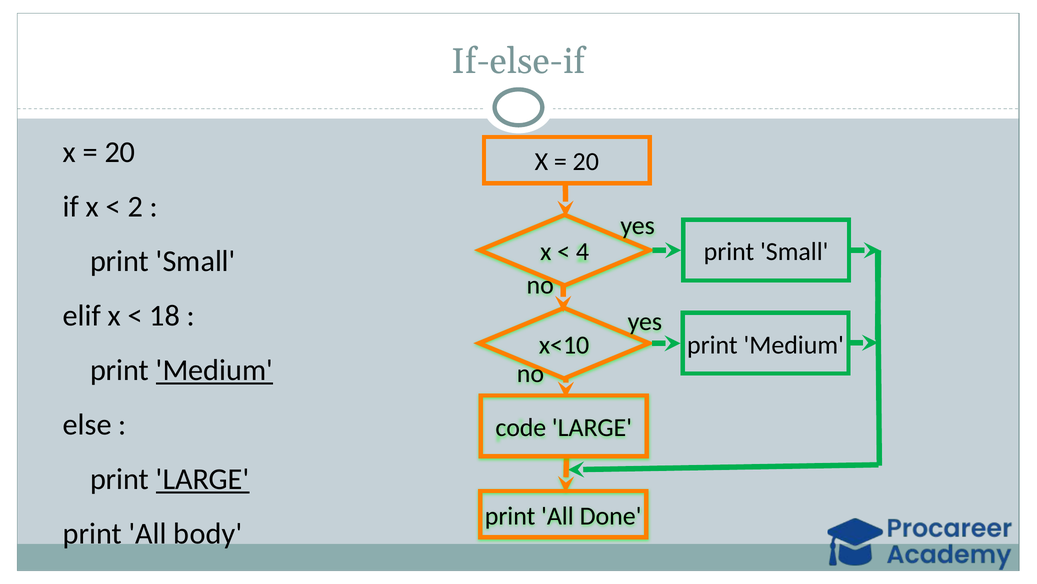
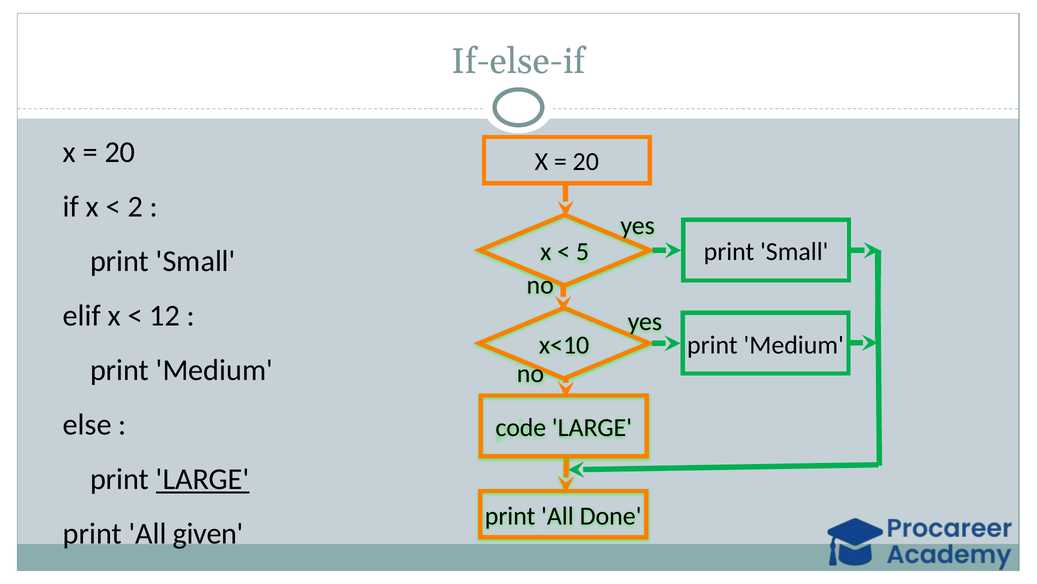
4: 4 -> 5 (582, 252)
18: 18 -> 12 (165, 315)
Medium underline: present -> none (214, 370)
body: body -> given (208, 533)
